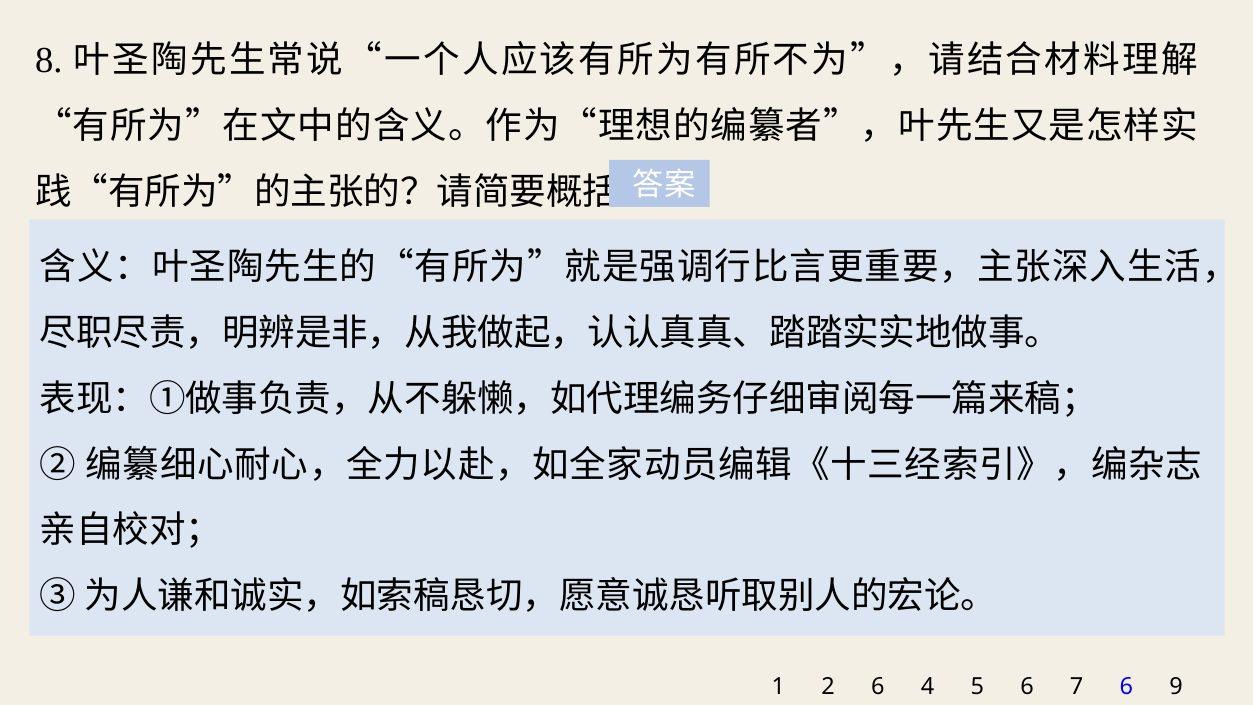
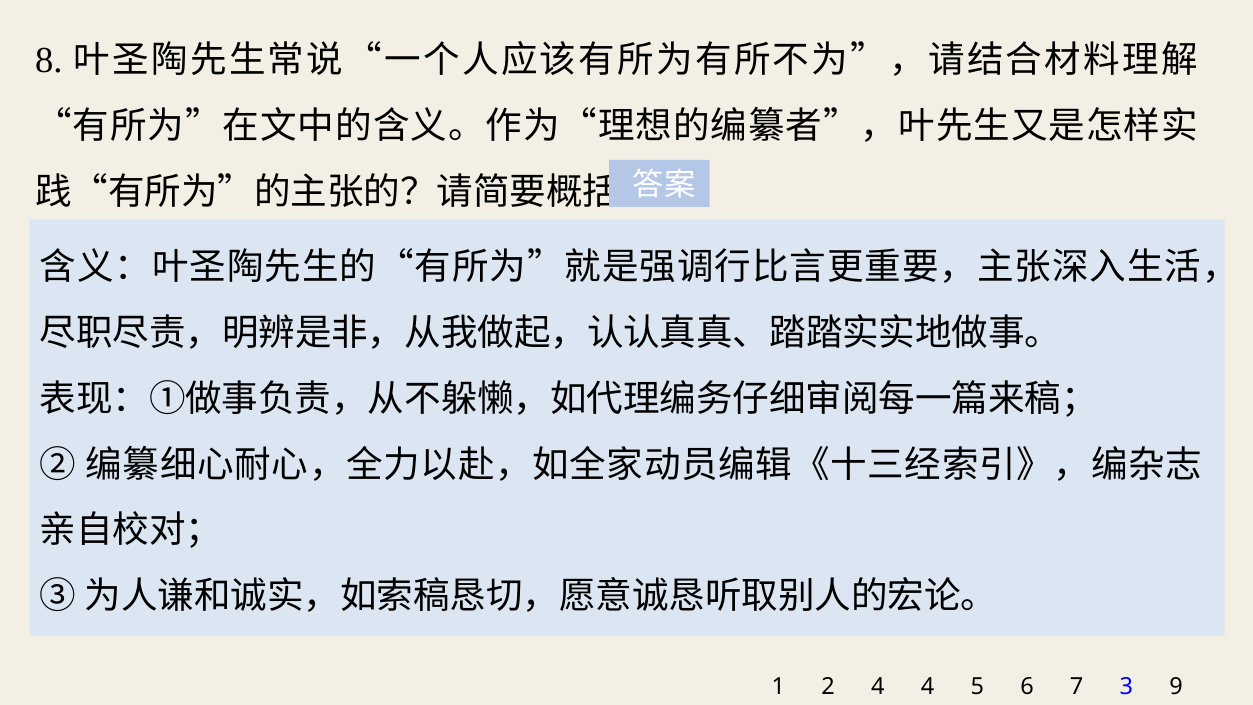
2 6: 6 -> 4 (878, 687)
4 6: 6 -> 3 (1126, 687)
